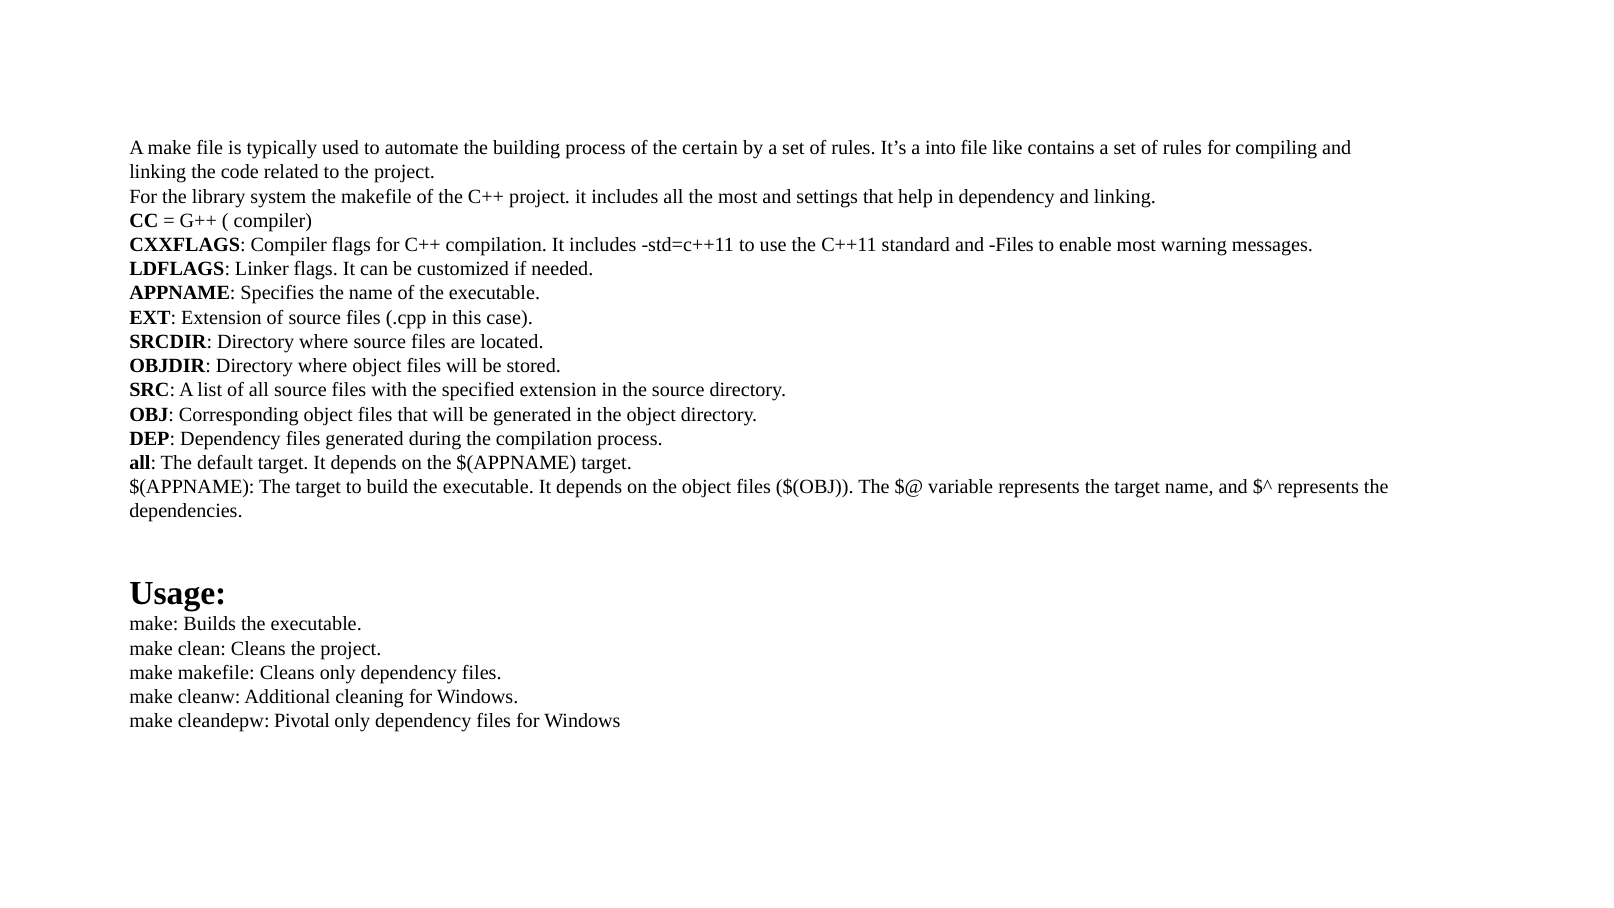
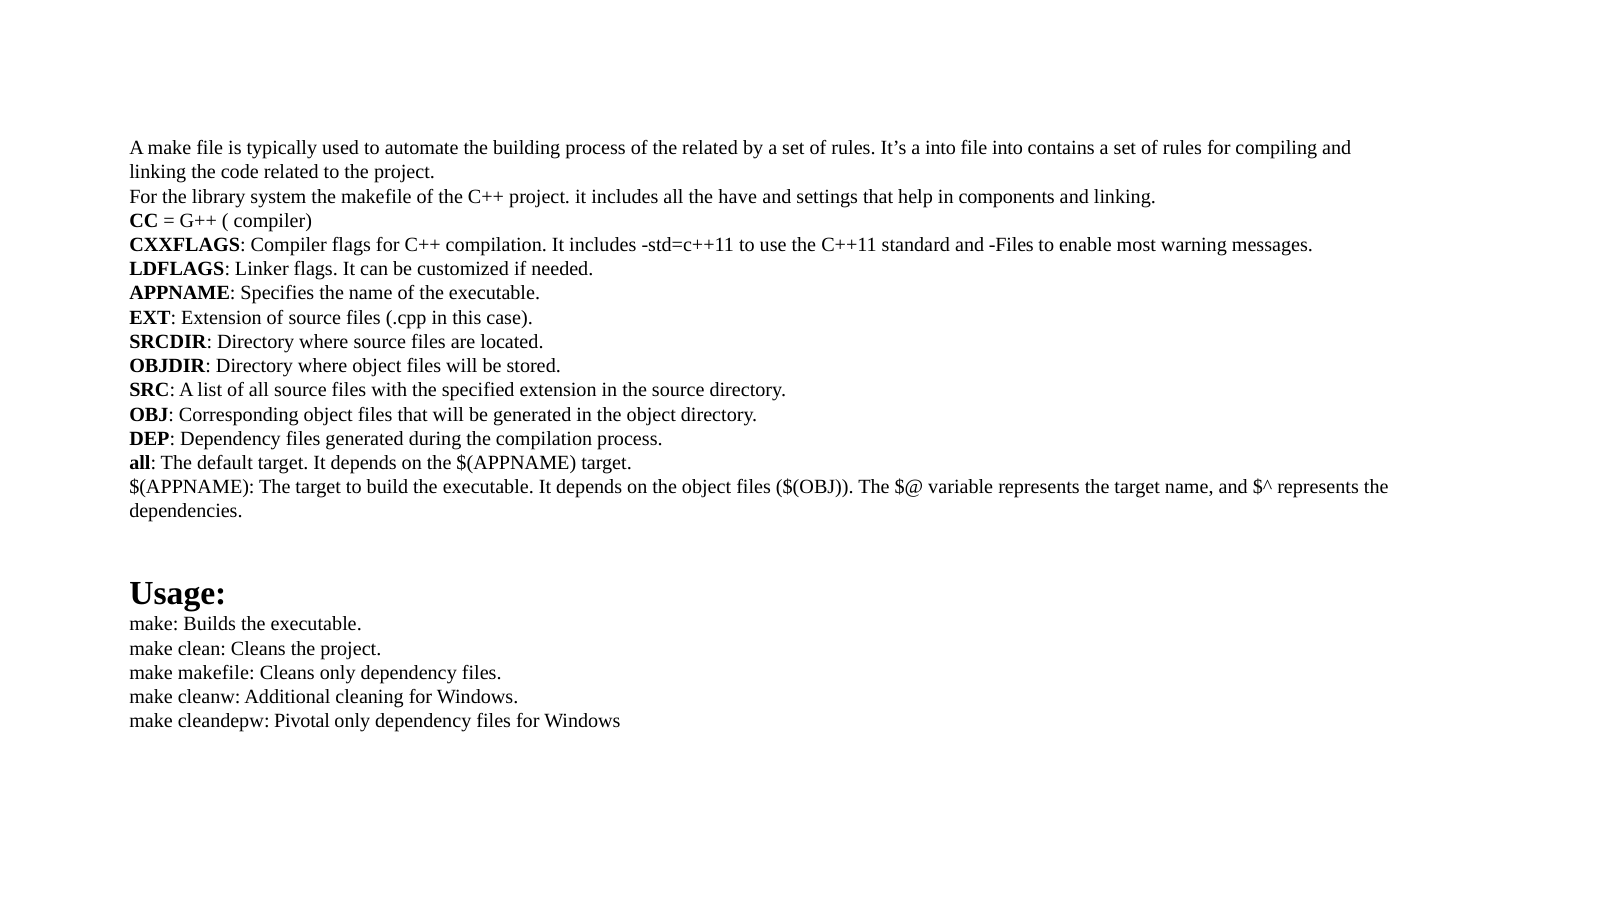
the certain: certain -> related (710, 148)
file like: like -> into (1008, 148)
the most: most -> have (738, 196)
in dependency: dependency -> components (1007, 196)
